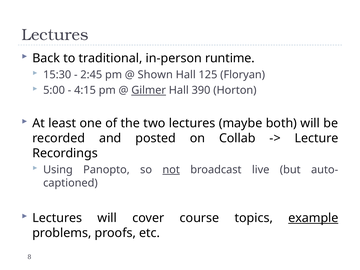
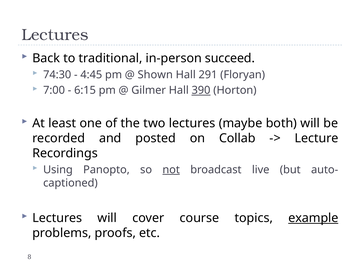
runtime: runtime -> succeed (230, 58)
15:30: 15:30 -> 74:30 (57, 75)
2:45: 2:45 -> 4:45 (91, 75)
125: 125 -> 291 (208, 75)
5:00: 5:00 -> 7:00 (54, 90)
4:15: 4:15 -> 6:15 (85, 90)
Gilmer underline: present -> none (149, 90)
390 underline: none -> present (201, 90)
